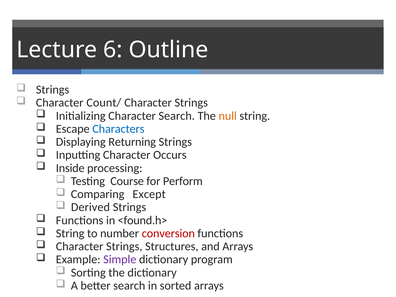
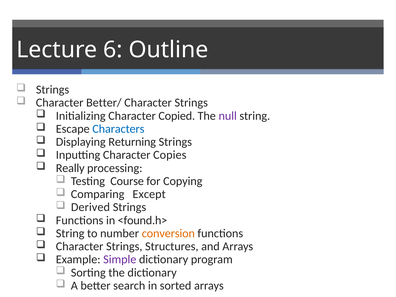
Count/: Count/ -> Better/ (104, 103)
Character Search: Search -> Copied (177, 116)
null colour: orange -> purple (228, 116)
Occurs: Occurs -> Copies (170, 155)
Inside: Inside -> Really (70, 168)
Perform: Perform -> Copying (183, 181)
conversion colour: red -> orange (168, 233)
